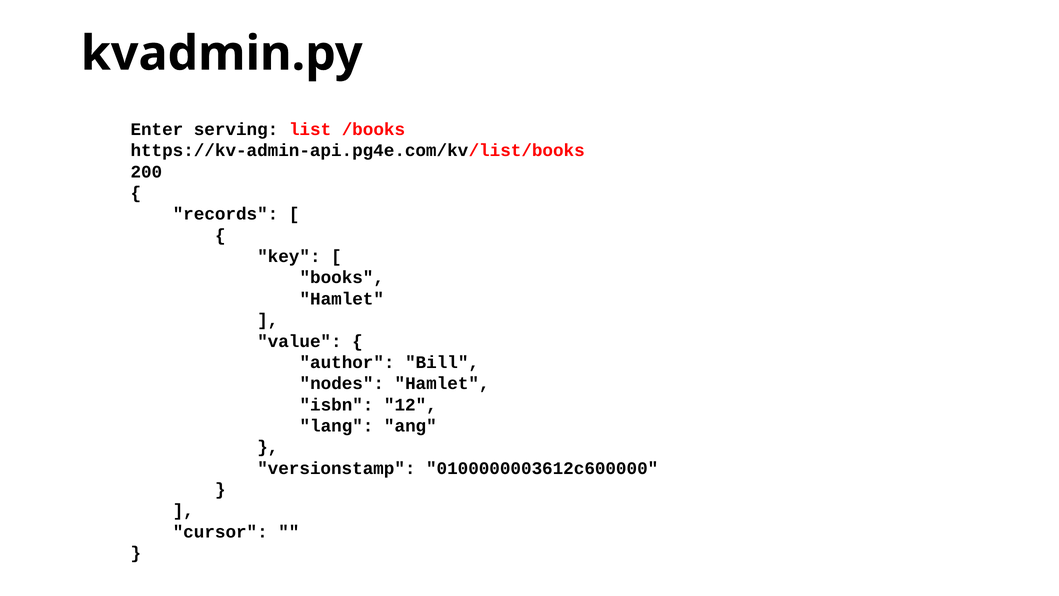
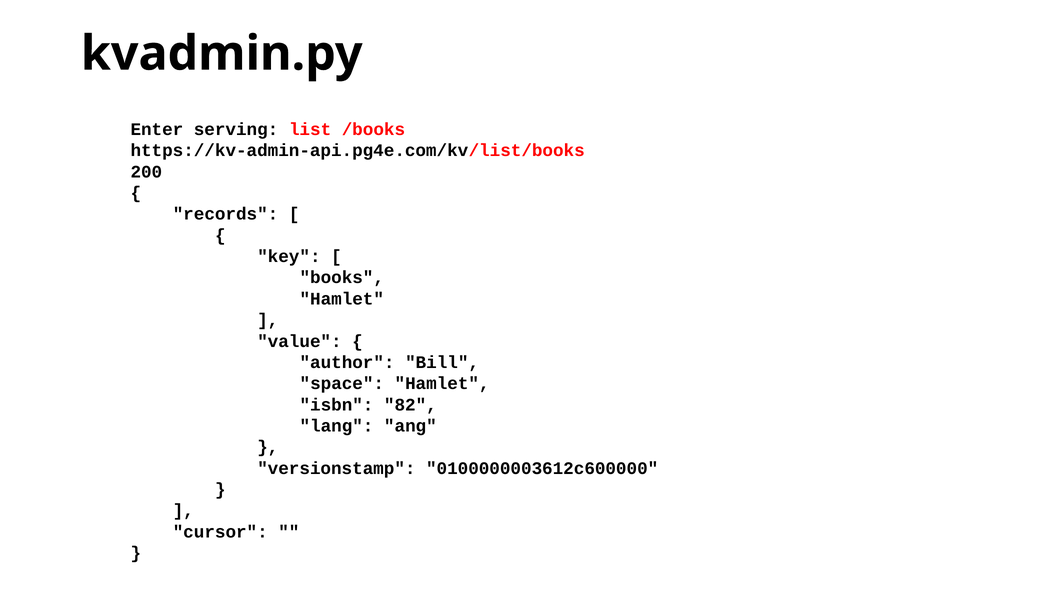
nodes: nodes -> space (342, 383)
12: 12 -> 82 (410, 405)
